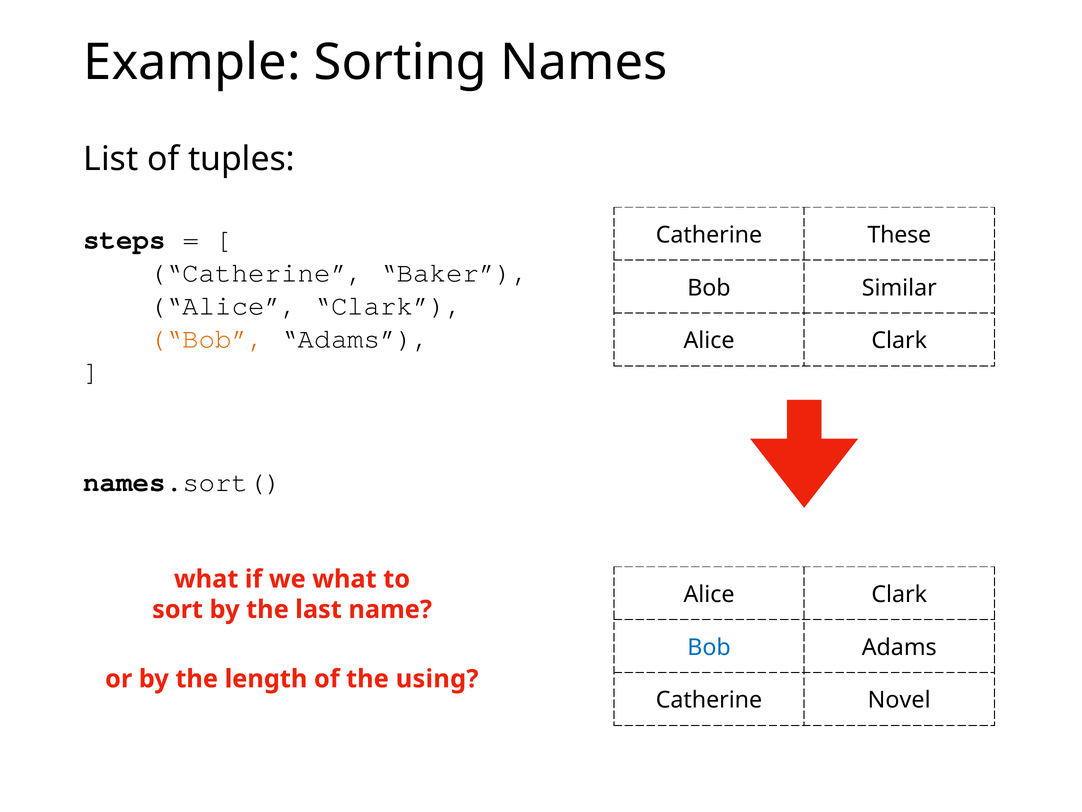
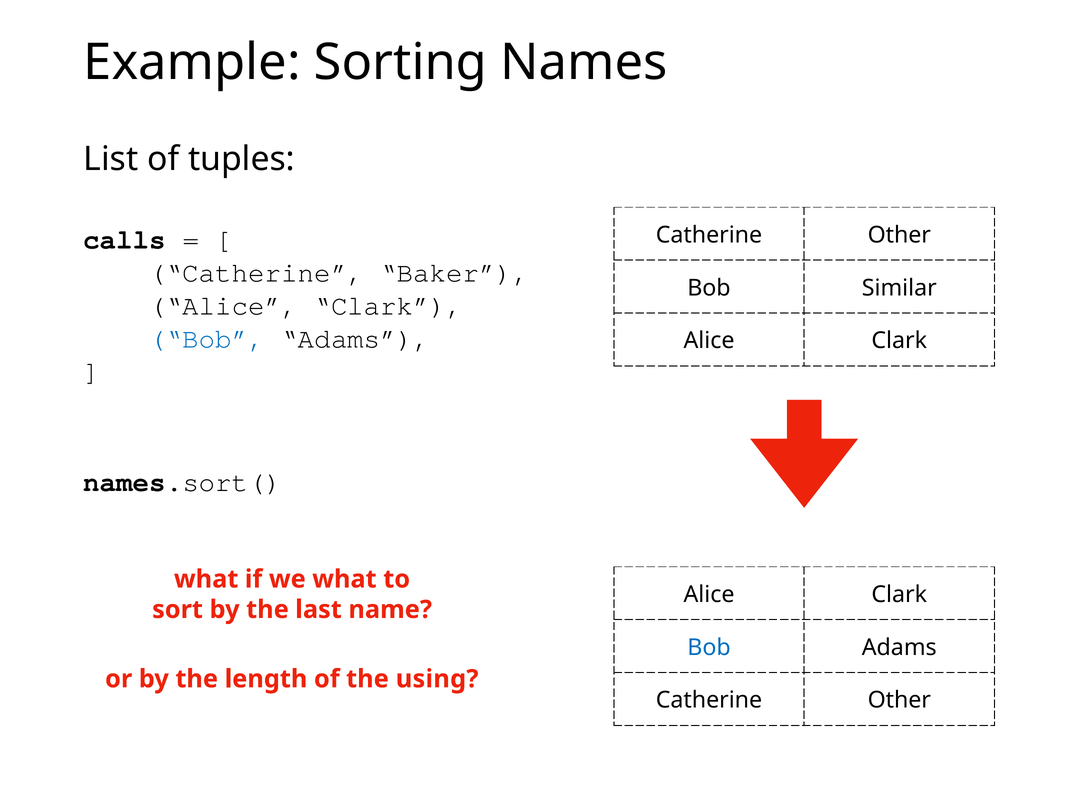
These: These -> Other (899, 235)
steps: steps -> calls (125, 240)
Bob colour: orange -> blue (207, 339)
Novel: Novel -> Other (899, 700)
